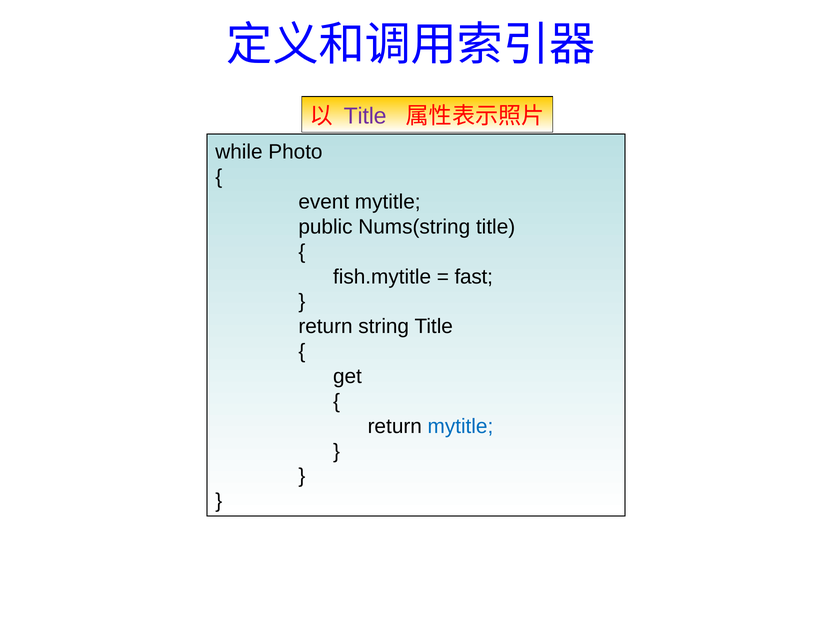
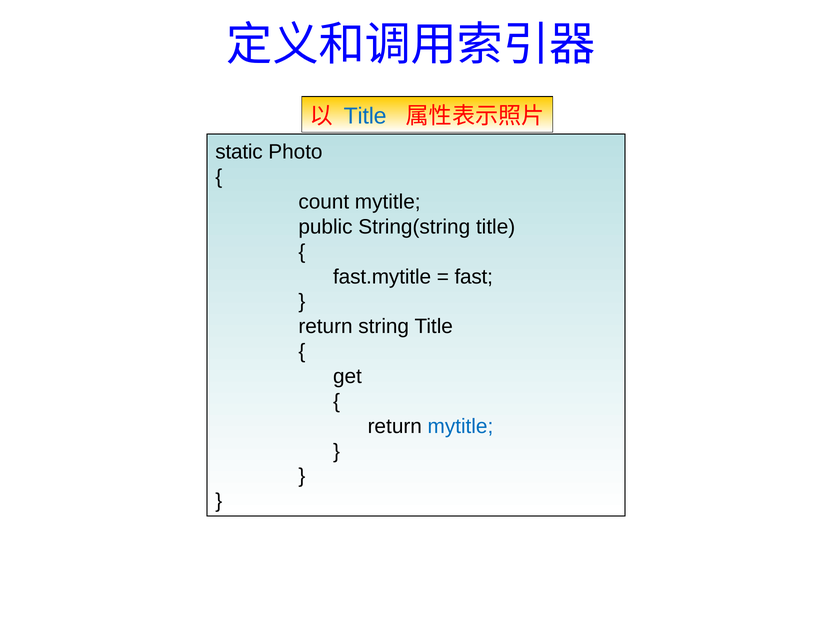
Title colour: purple -> blue (365, 116)
while: while -> static (239, 152)
event: event -> count (324, 202)
Nums(string: Nums(string -> String(string (414, 227)
fish.mytitle: fish.mytitle -> fast.mytitle (382, 277)
